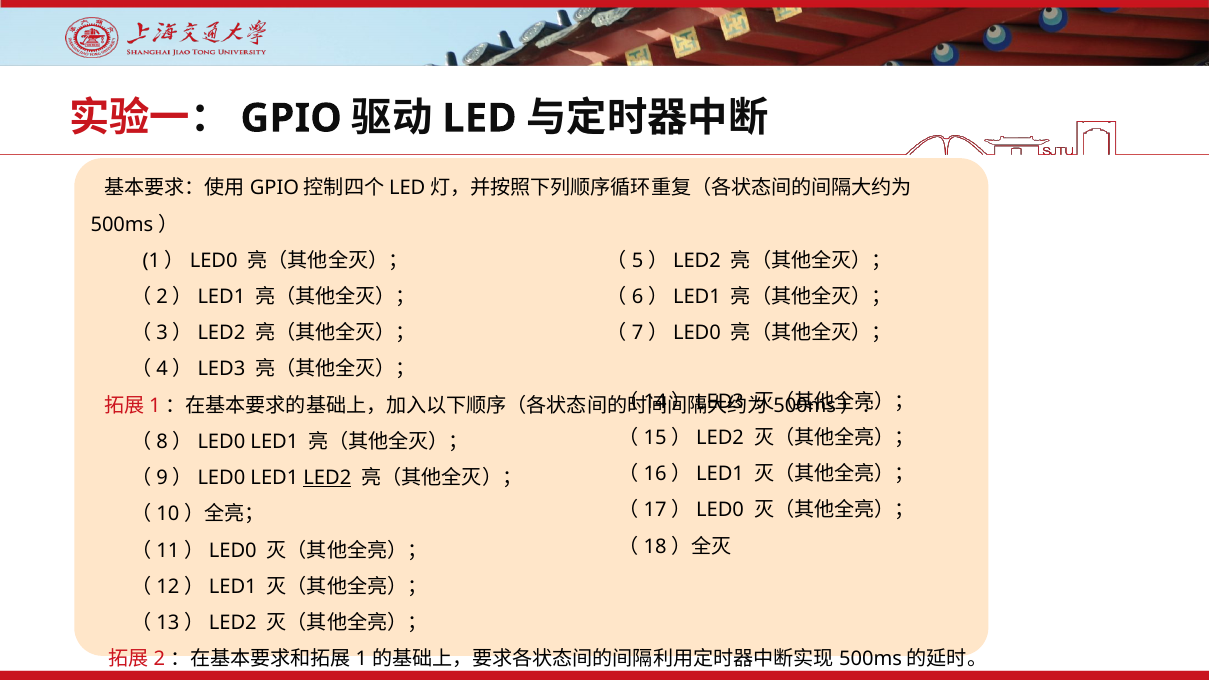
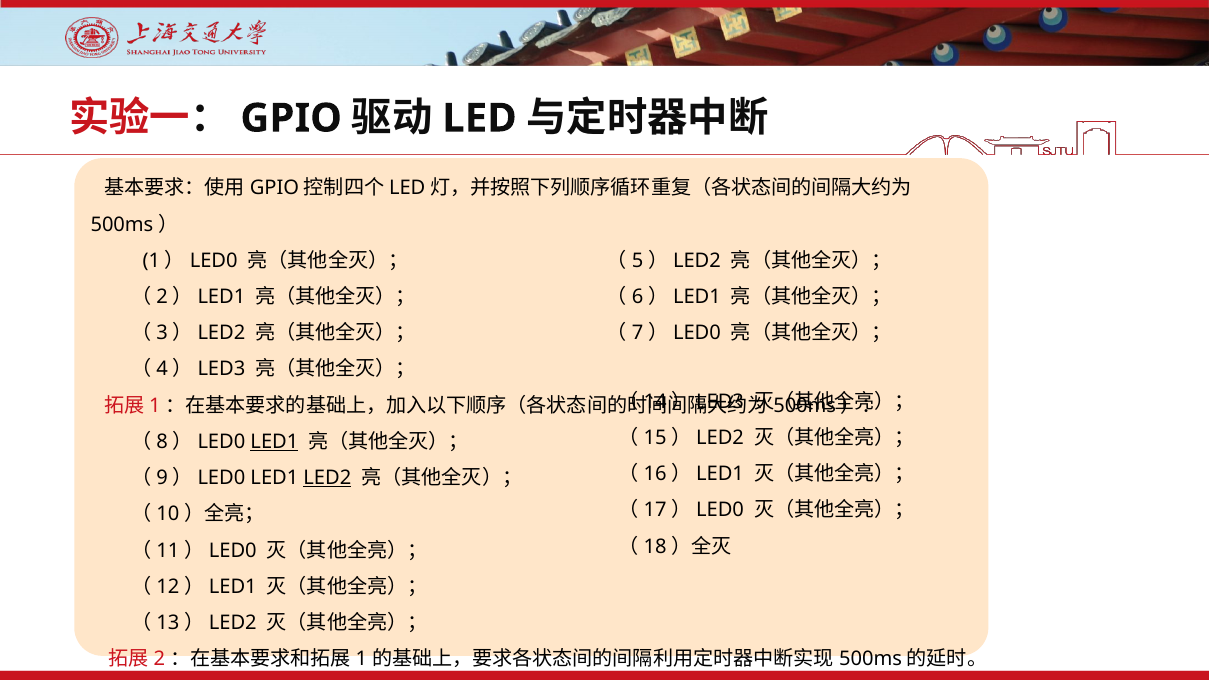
LED1 underline: none -> present (274, 442)
